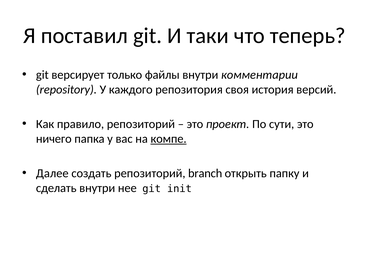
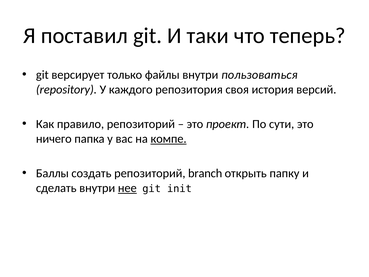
комментарии: комментарии -> пользоваться (259, 75)
Далее: Далее -> Баллы (52, 173)
нее underline: none -> present (127, 188)
